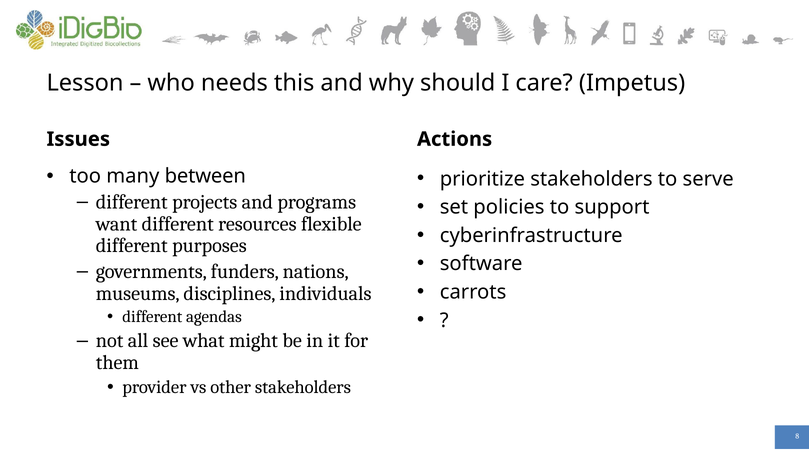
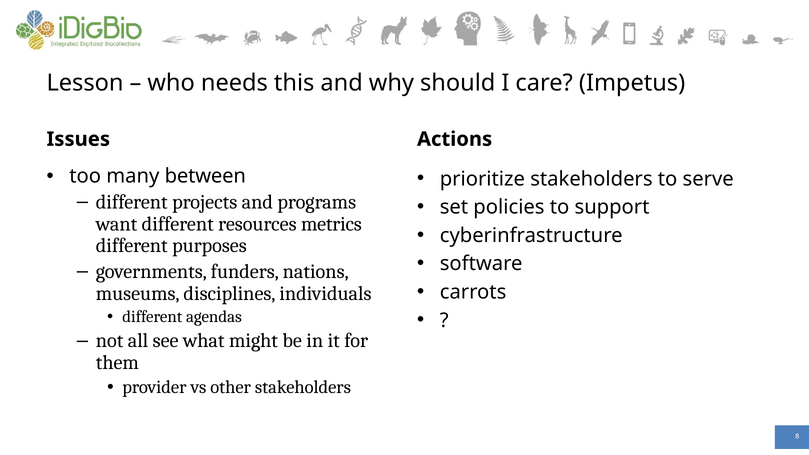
flexible: flexible -> metrics (331, 224)
